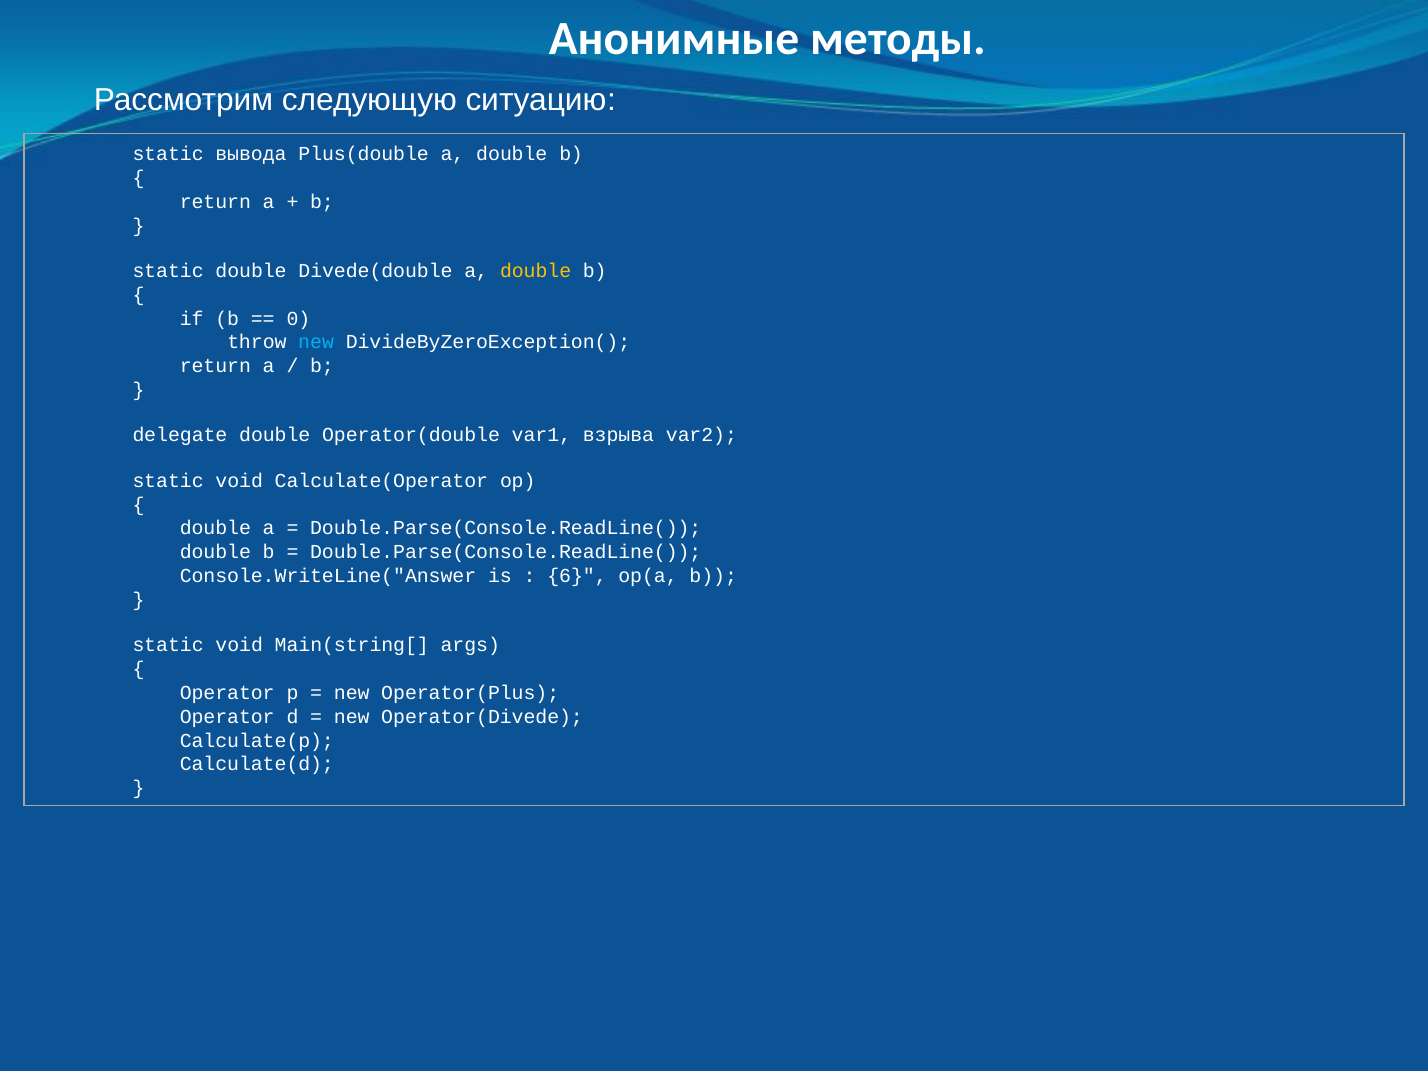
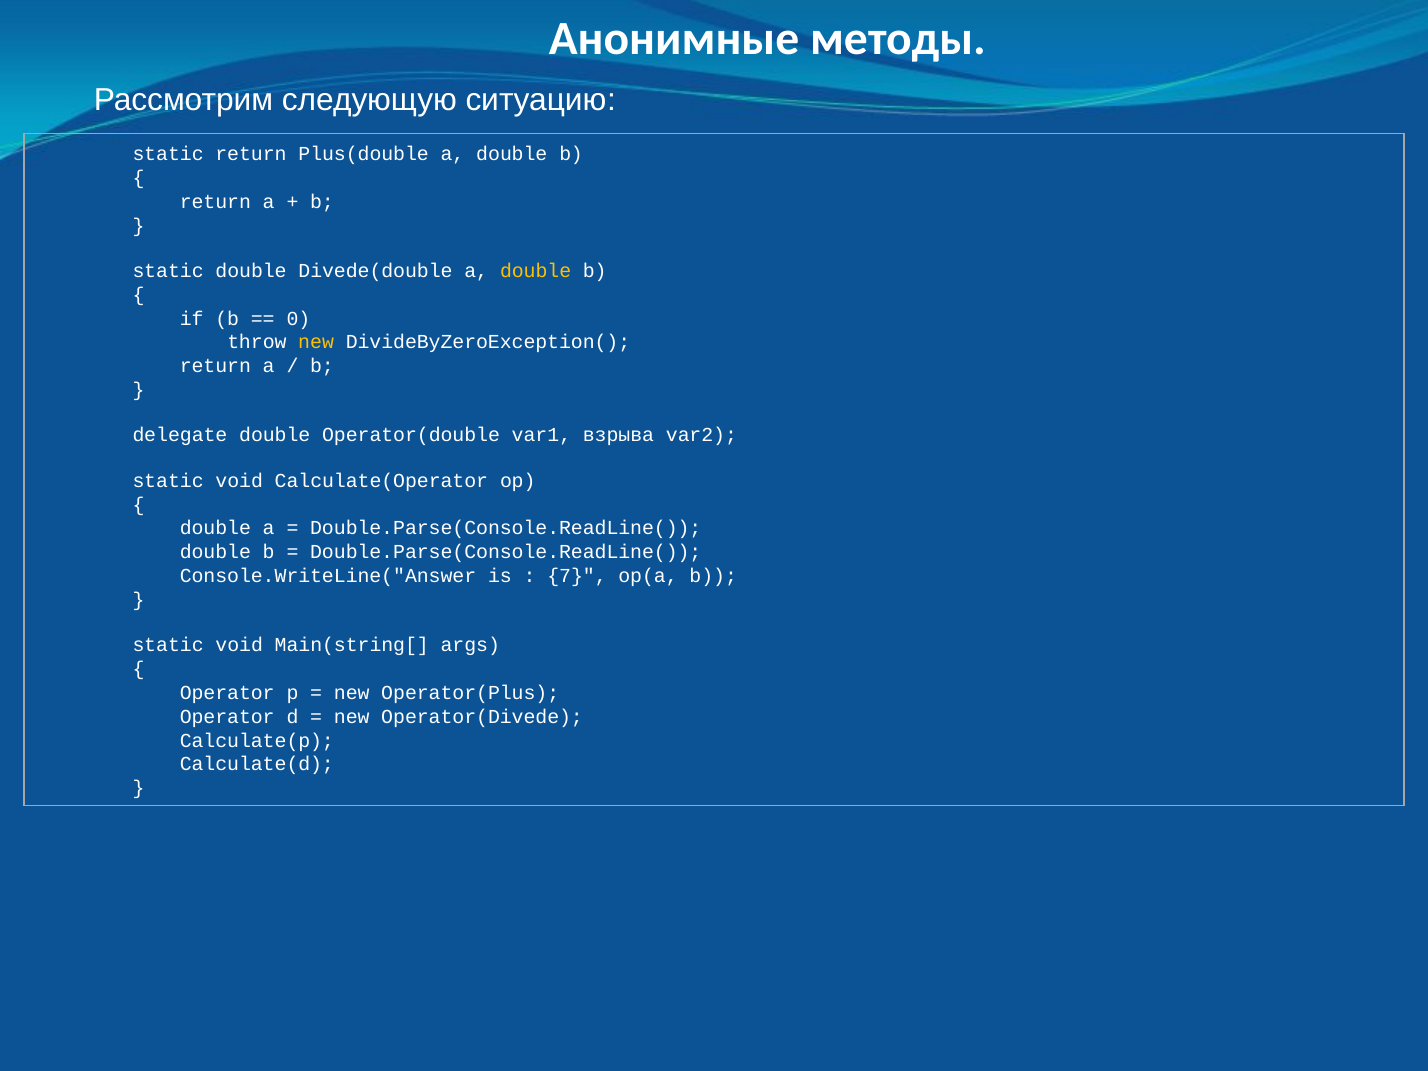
static вывода: вывода -> return (251, 154)
new colour: light blue -> yellow (316, 342)
6: 6 -> 7 (577, 576)
